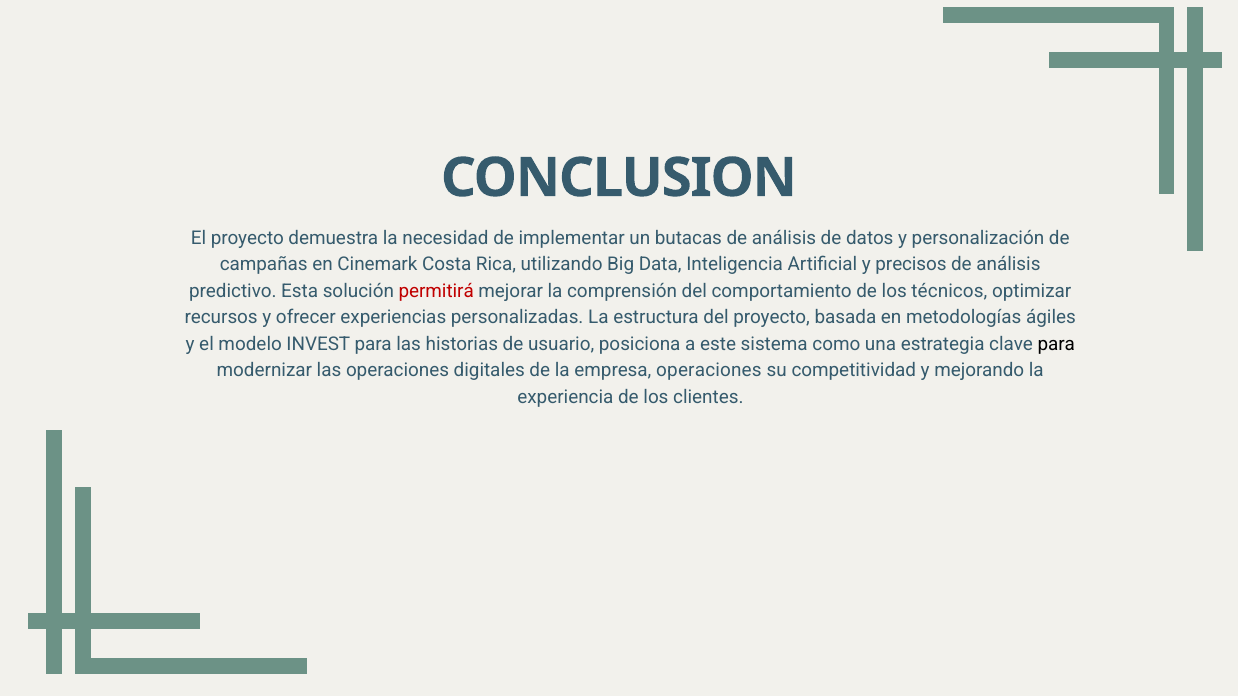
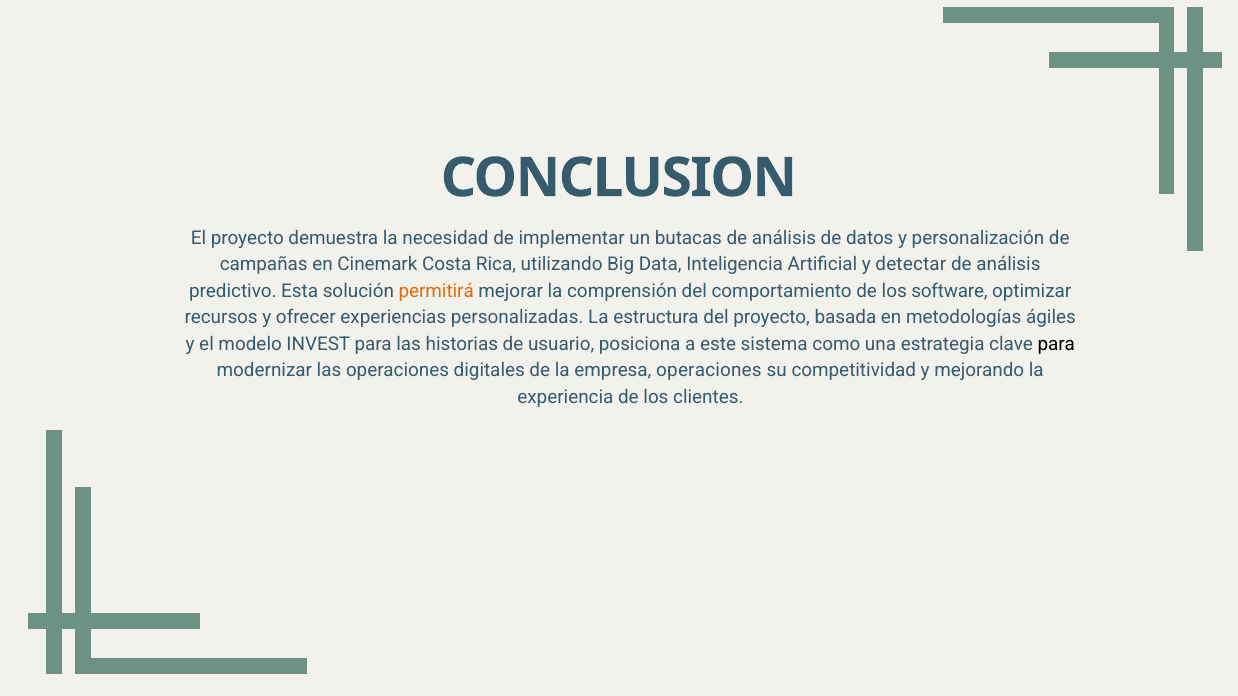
precisos: precisos -> detectar (911, 265)
permitirá colour: red -> orange (436, 291)
técnicos: técnicos -> software (950, 291)
